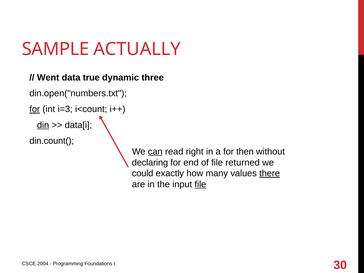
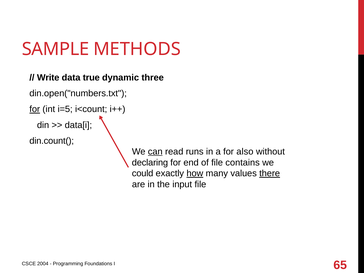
ACTUALLY: ACTUALLY -> METHODS (137, 49)
Went: Went -> Write (48, 78)
i=3: i=3 -> i=5 (65, 109)
din underline: present -> none (43, 125)
right: right -> runs (195, 152)
then: then -> also (245, 152)
returned: returned -> contains (243, 163)
how underline: none -> present (195, 173)
file underline: present -> none (200, 184)
30: 30 -> 65 (340, 265)
